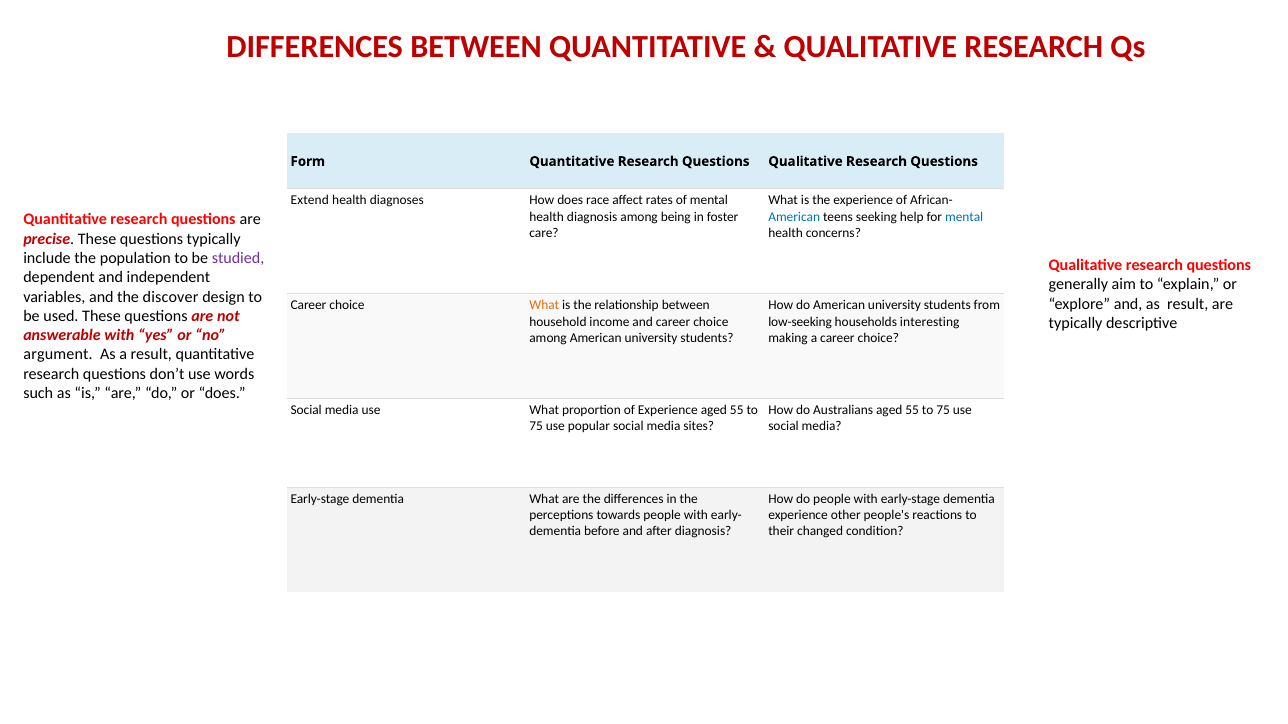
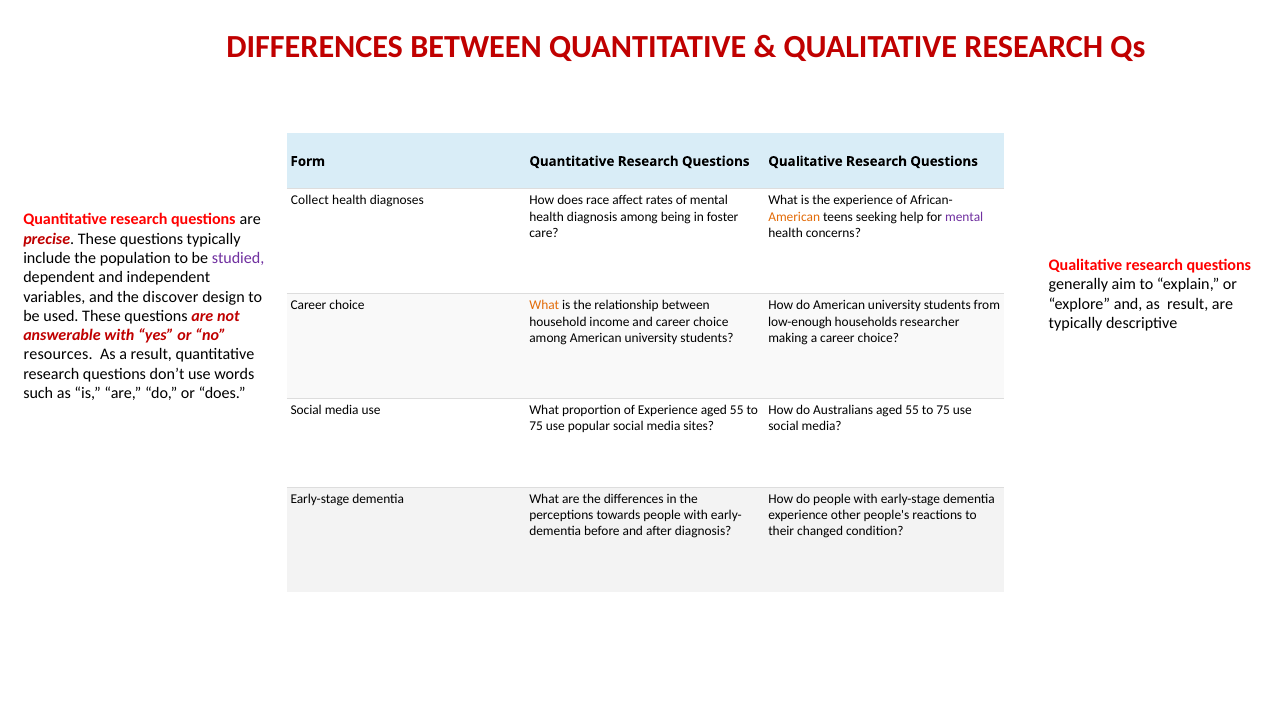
Extend: Extend -> Collect (310, 201)
American colour: blue -> orange (794, 217)
mental colour: blue -> purple (964, 217)
low-seeking: low-seeking -> low-enough (800, 322)
interesting: interesting -> researcher (930, 322)
argument: argument -> resources (58, 355)
